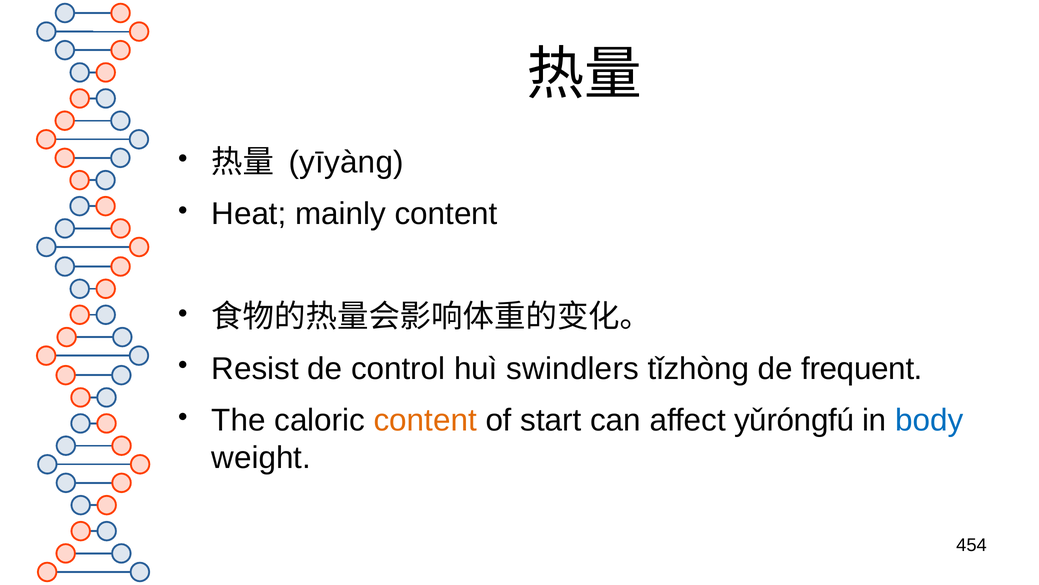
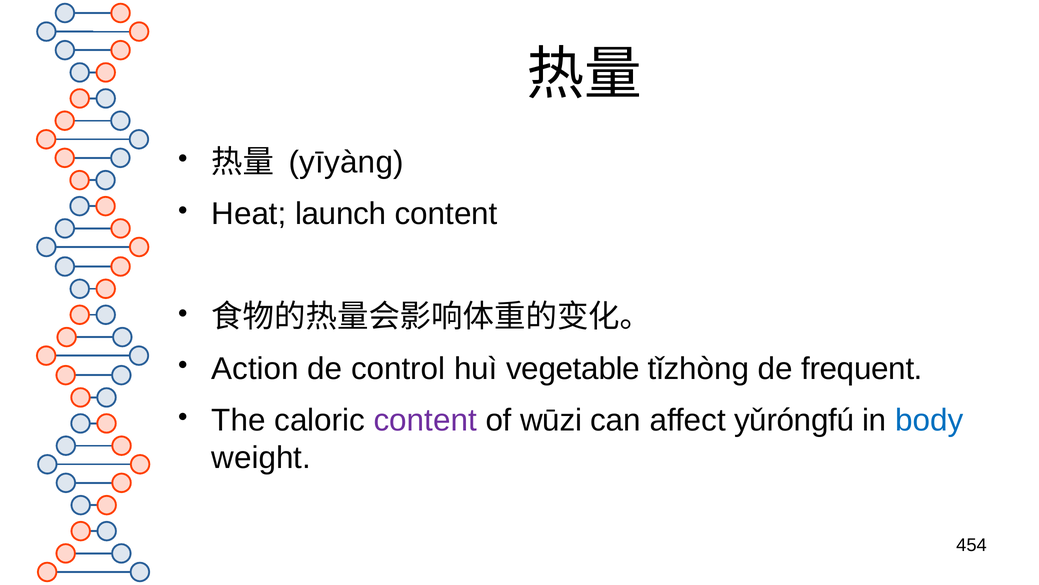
mainly: mainly -> launch (341, 214)
Resist: Resist -> Action (255, 368)
swindlers: swindlers -> vegetable (573, 368)
content colour: orange -> purple (425, 420)
start: start -> wūzi (551, 420)
